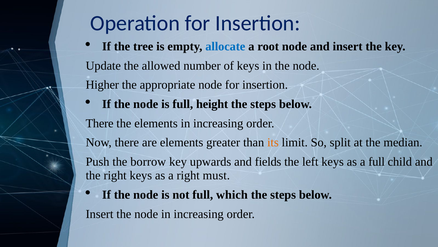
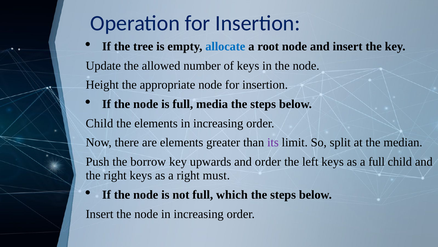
Higher: Higher -> Height (102, 85)
height: height -> media (212, 104)
There: There -> Child (99, 123)
its colour: orange -> purple (273, 142)
and fields: fields -> order (268, 161)
